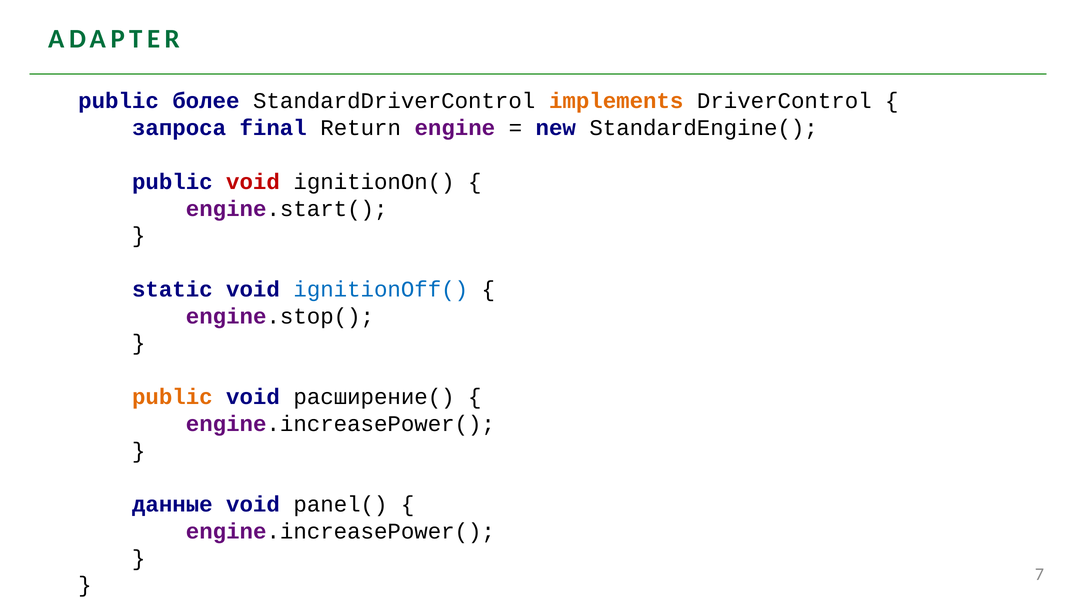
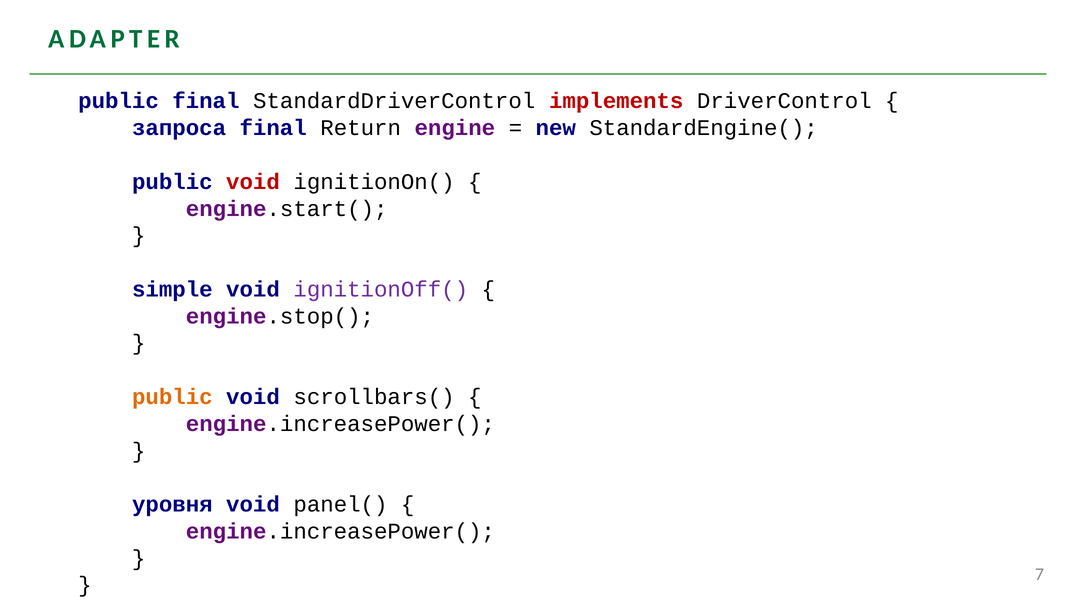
public более: более -> final (206, 101)
implements colour: orange -> red (616, 101)
static: static -> simple (172, 289)
ignitionOff( colour: blue -> purple (381, 289)
расширение(: расширение( -> scrollbars( (374, 397)
данные: данные -> уровня (172, 505)
